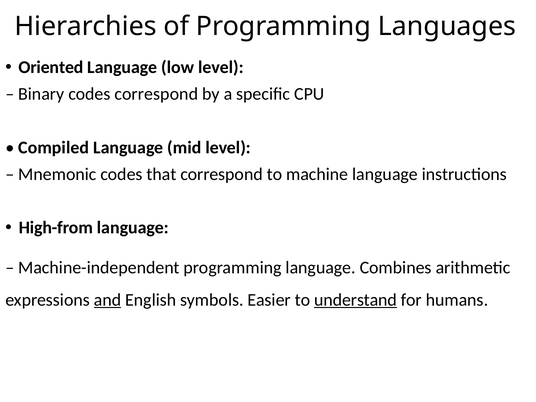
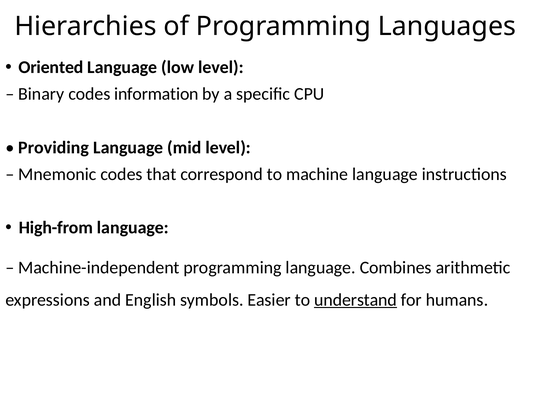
codes correspond: correspond -> information (156, 94)
Compiled: Compiled -> Providing (54, 148)
and underline: present -> none (107, 300)
